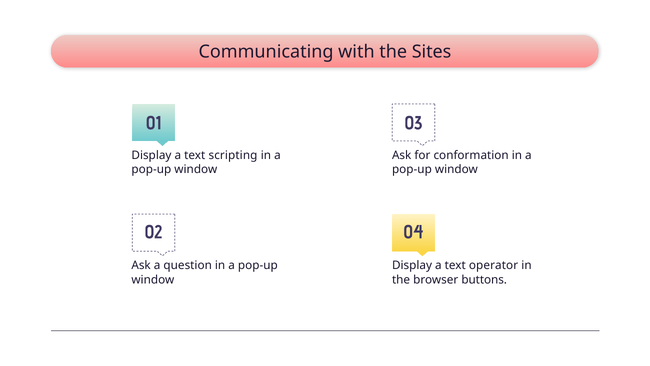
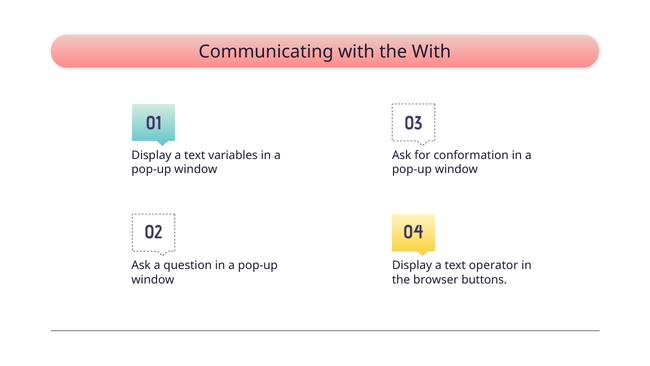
the Sites: Sites -> With (431, 52)
scripting: scripting -> variables (233, 155)
